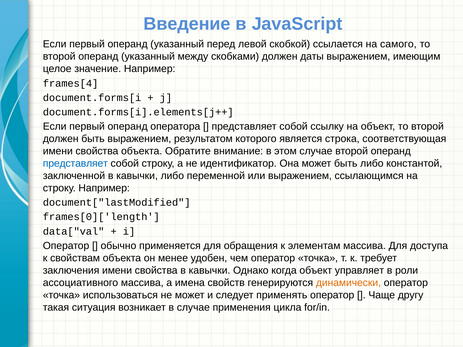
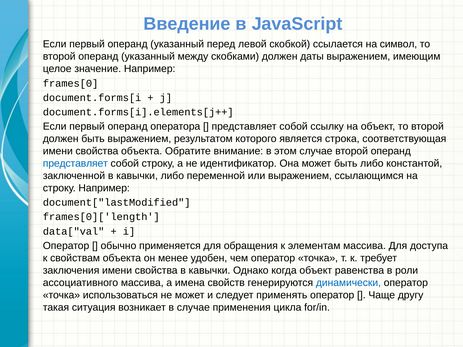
самого: самого -> символ (398, 44)
frames[4: frames[4 -> frames[0 (71, 83)
управляет: управляет -> равенства (359, 271)
динамически colour: orange -> blue (348, 283)
